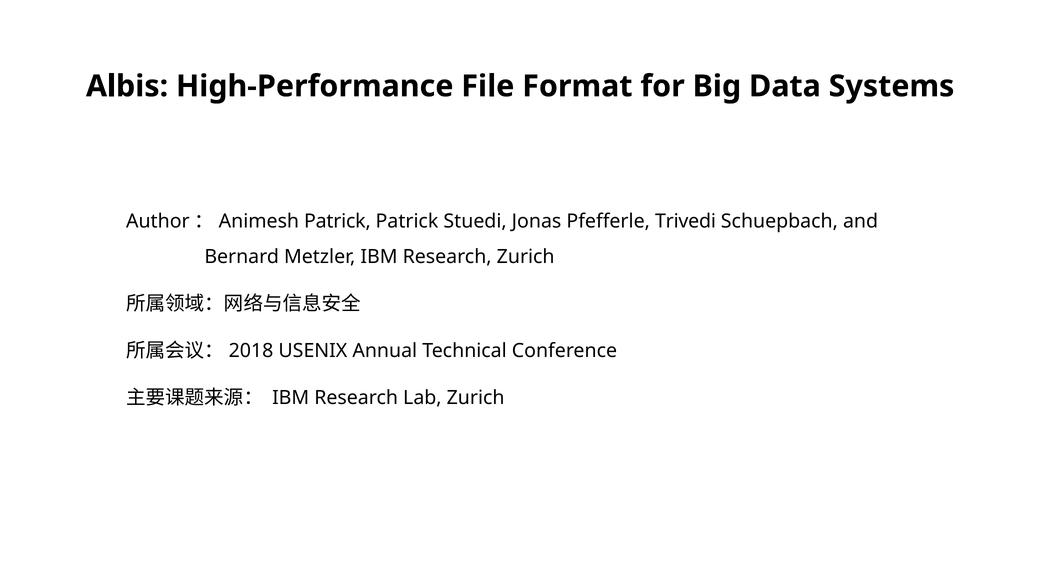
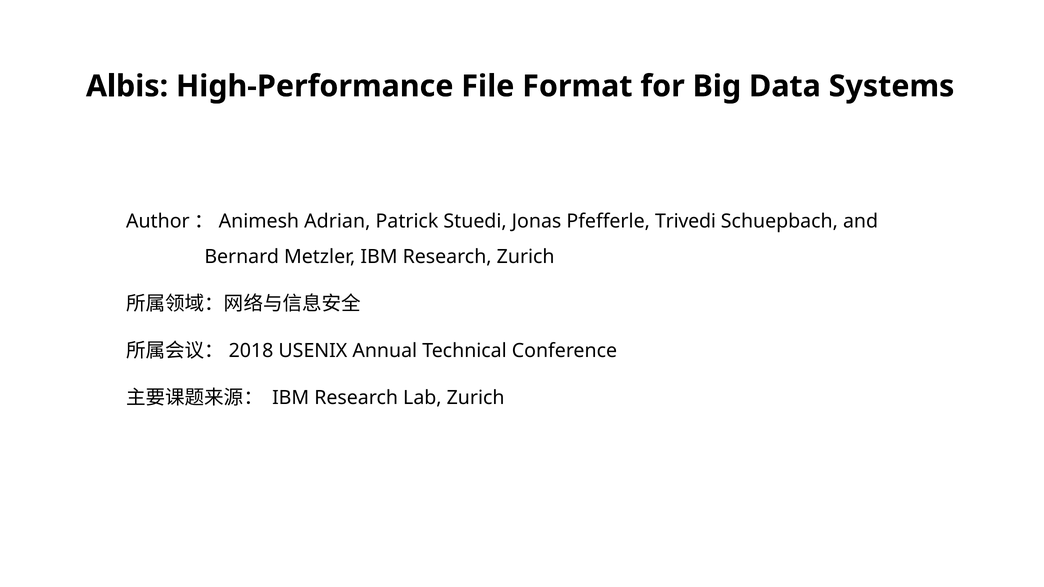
Author：Animesh Patrick: Patrick -> Adrian (337, 222)
